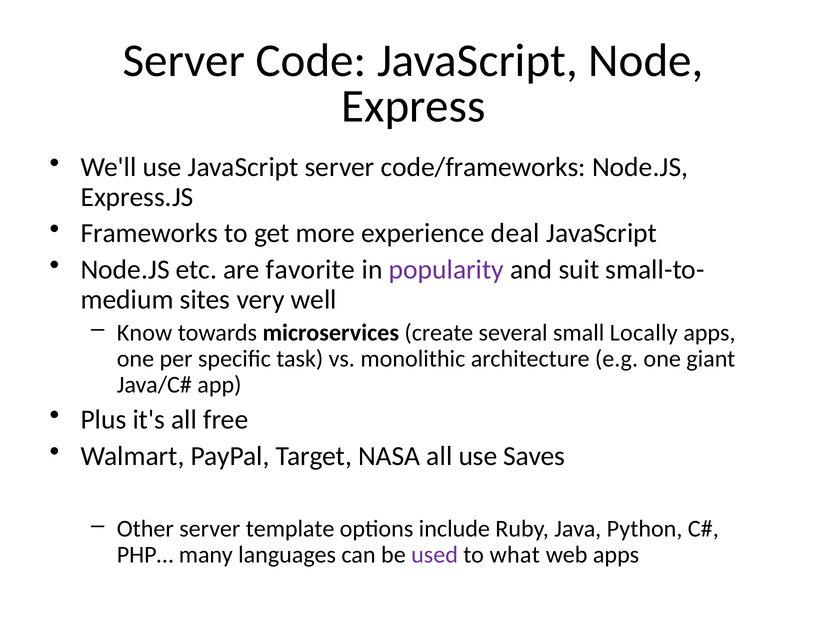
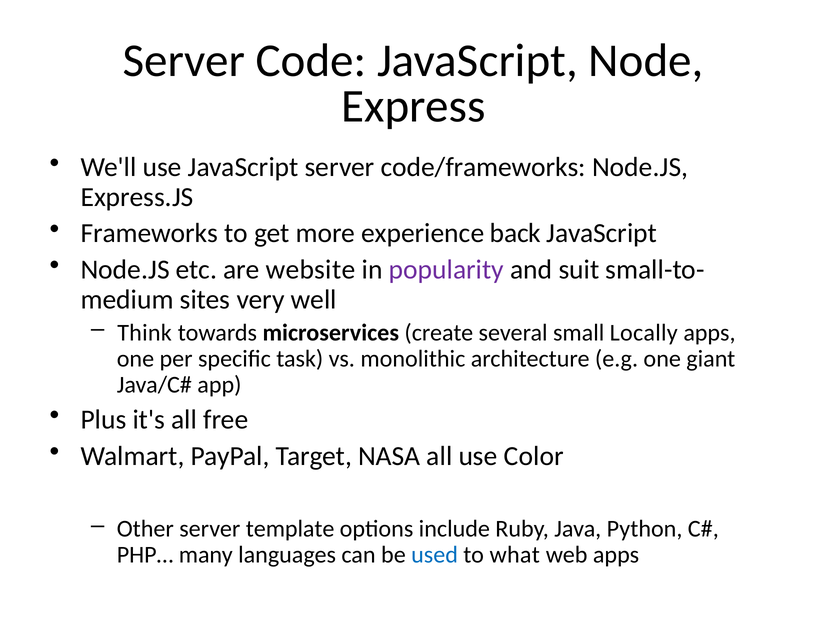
deal: deal -> back (515, 233)
favorite: favorite -> website (311, 270)
Know: Know -> Think (145, 333)
Saves: Saves -> Color (534, 456)
used colour: purple -> blue (435, 555)
